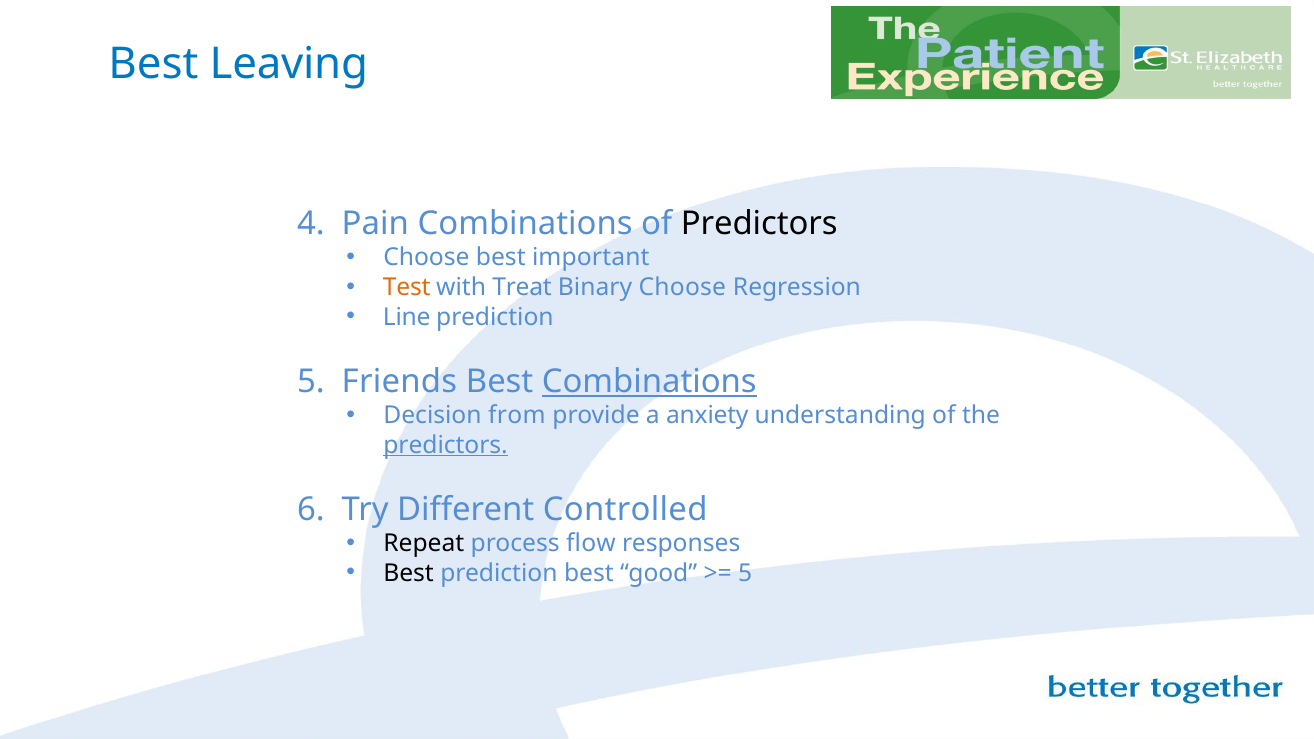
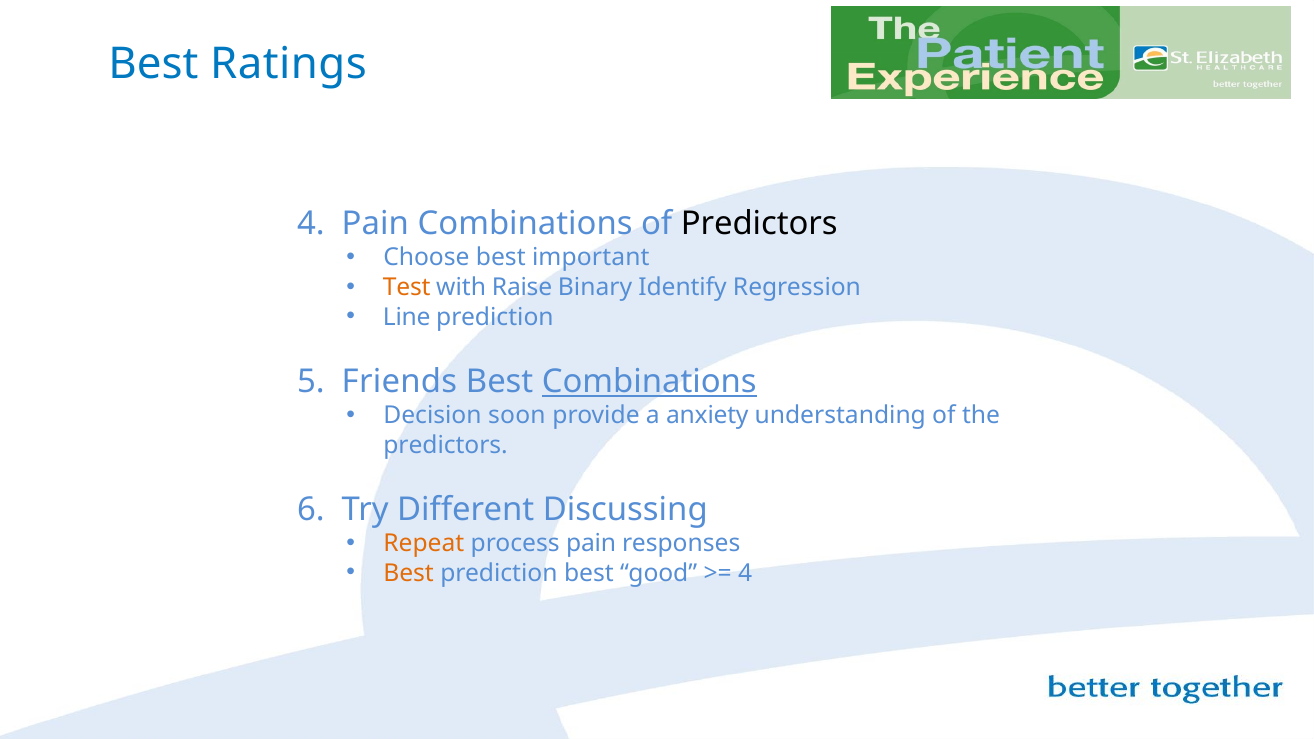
Leaving: Leaving -> Ratings (288, 64)
Treat: Treat -> Raise (522, 287)
Binary Choose: Choose -> Identify (683, 287)
from: from -> soon (517, 416)
predictors underline: present -> none (446, 445)
Controlled: Controlled -> Discussing (625, 510)
Repeat colour: black -> orange (424, 544)
process flow: flow -> pain (591, 544)
Best colour: black -> orange (409, 573)
5: 5 -> 4 (745, 573)
